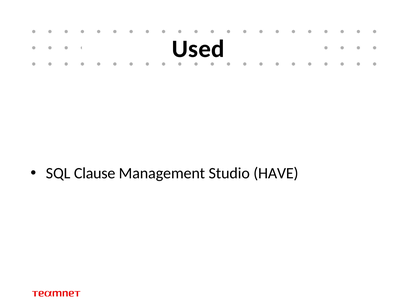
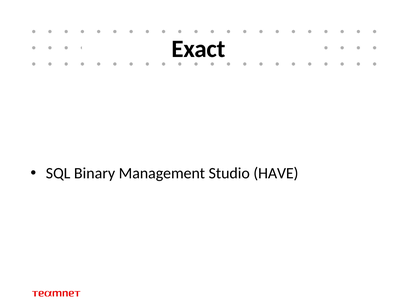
Used: Used -> Exact (198, 49)
Clause: Clause -> Binary (95, 173)
